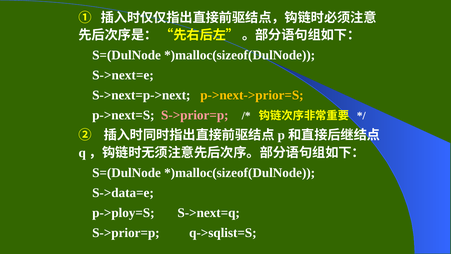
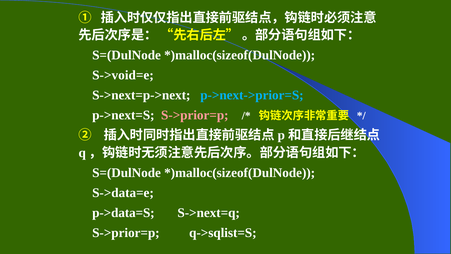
S->next=e: S->next=e -> S->void=e (123, 75)
p->next->prior=S colour: yellow -> light blue (252, 95)
p->ploy=S: p->ploy=S -> p->data=S (123, 212)
